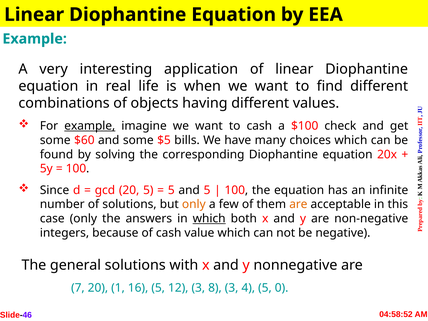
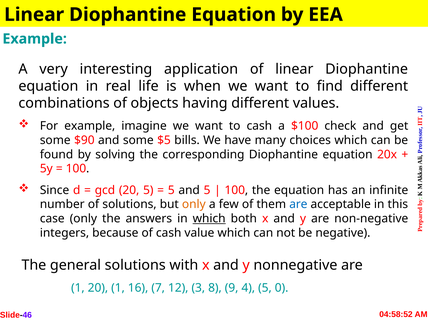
example underline: present -> none (90, 126)
$60: $60 -> $90 (84, 140)
are colour: orange -> blue (298, 204)
7: 7 -> 1 (78, 288)
16 5: 5 -> 7 (158, 288)
8 3: 3 -> 9 (232, 288)
